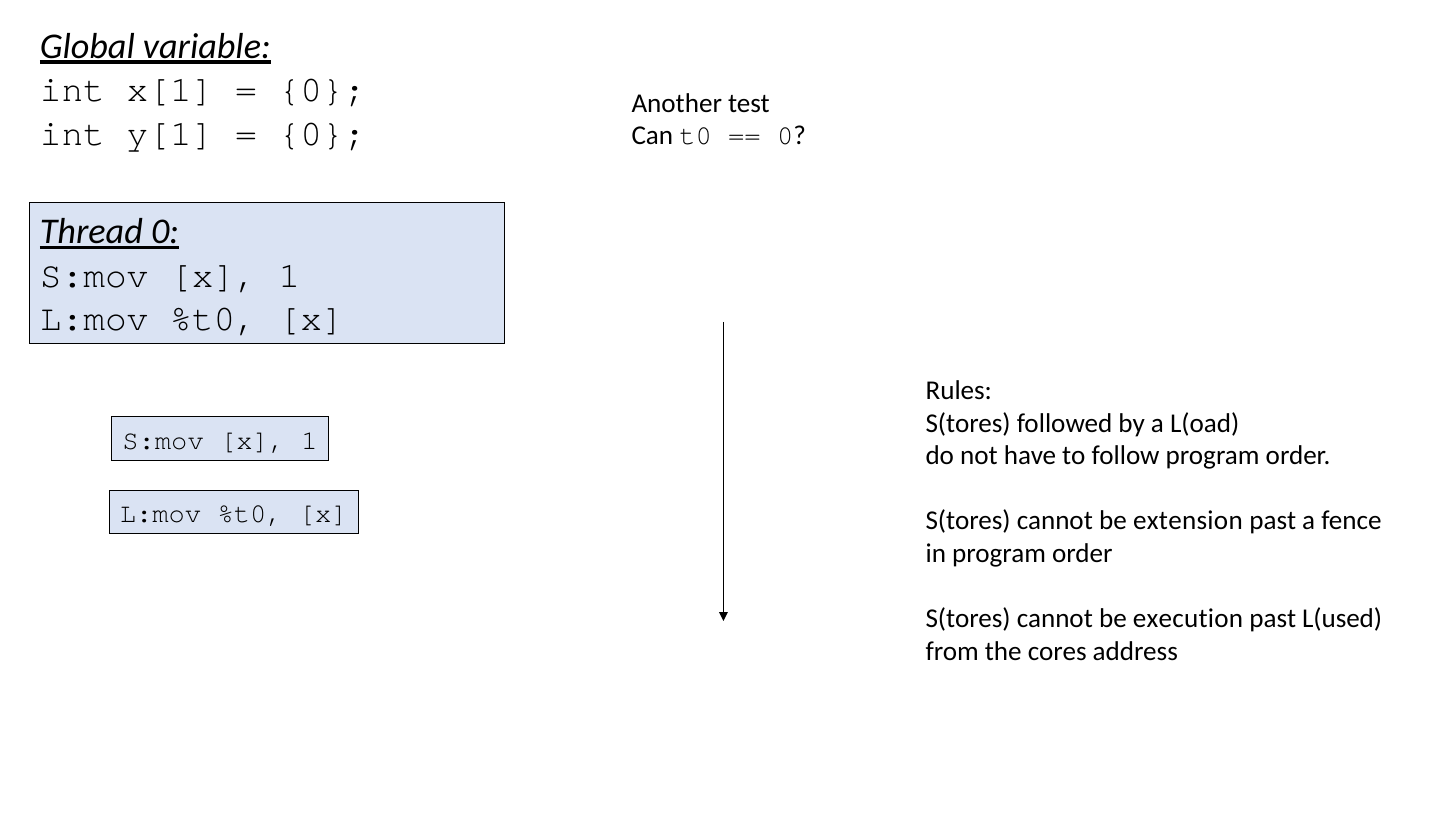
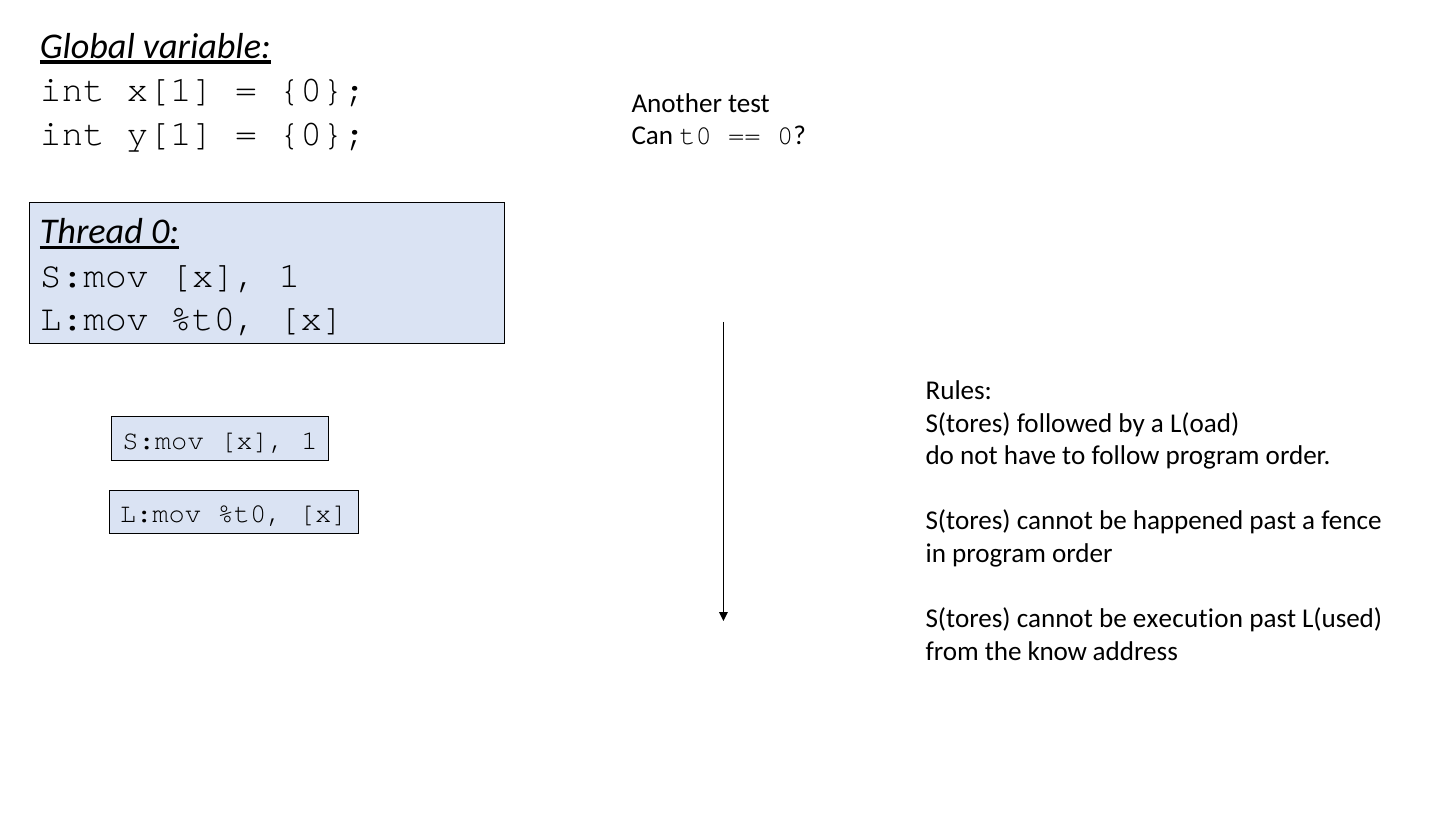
extension: extension -> happened (1188, 521)
cores: cores -> know (1057, 651)
